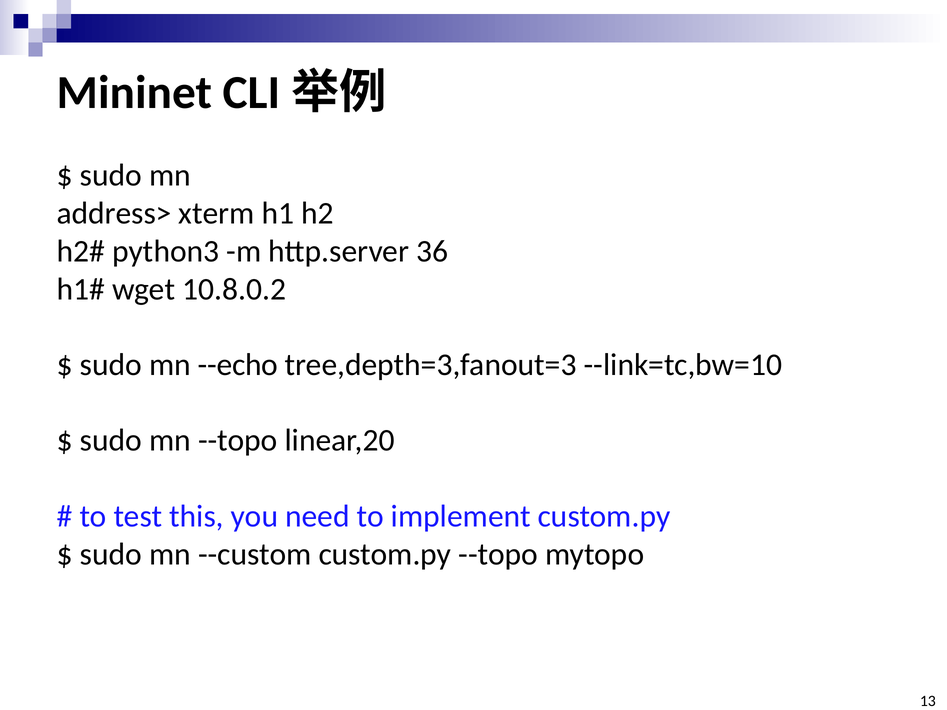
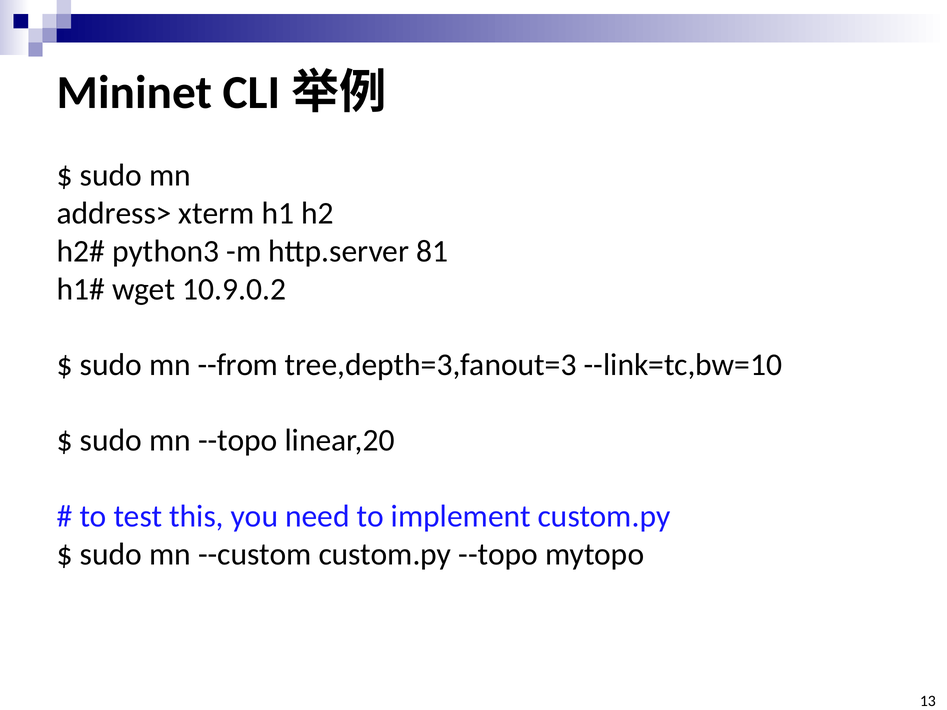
36: 36 -> 81 (432, 251)
10.8.0.2: 10.8.0.2 -> 10.9.0.2 (234, 289)
--echo: --echo -> --from (238, 365)
